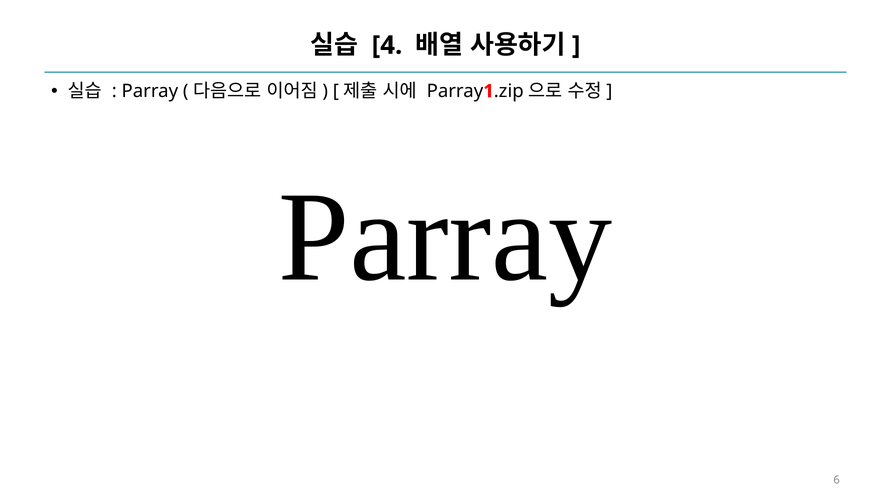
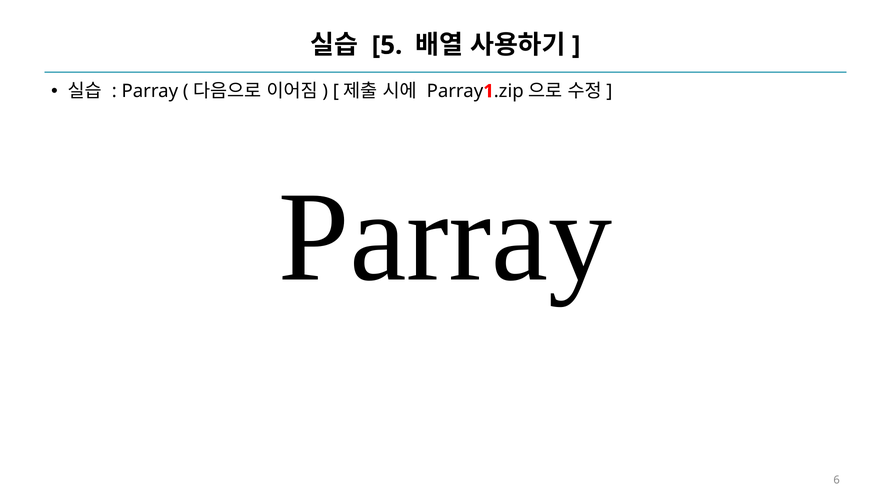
4: 4 -> 5 (387, 45)
